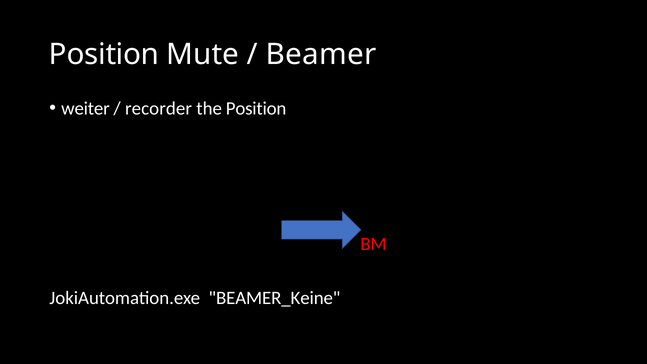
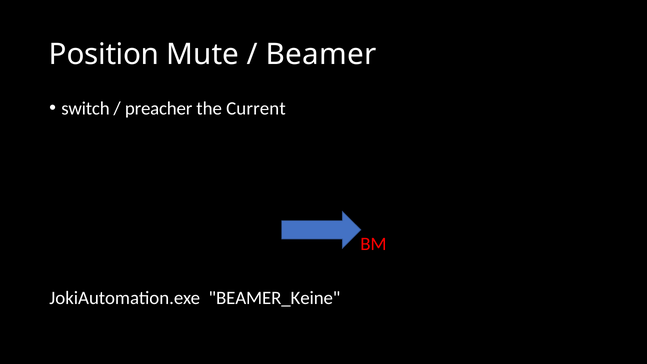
weiter: weiter -> switch (85, 108)
recorder: recorder -> preacher (159, 108)
the Position: Position -> Current (256, 108)
